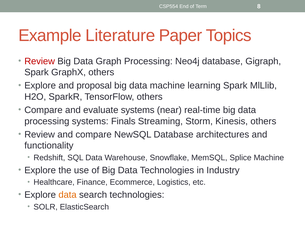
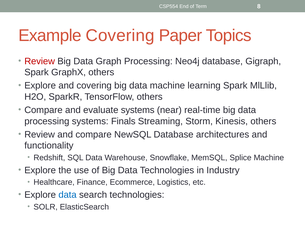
Example Literature: Literature -> Covering (120, 35)
and proposal: proposal -> covering (94, 86)
data colour: orange -> blue (68, 195)
